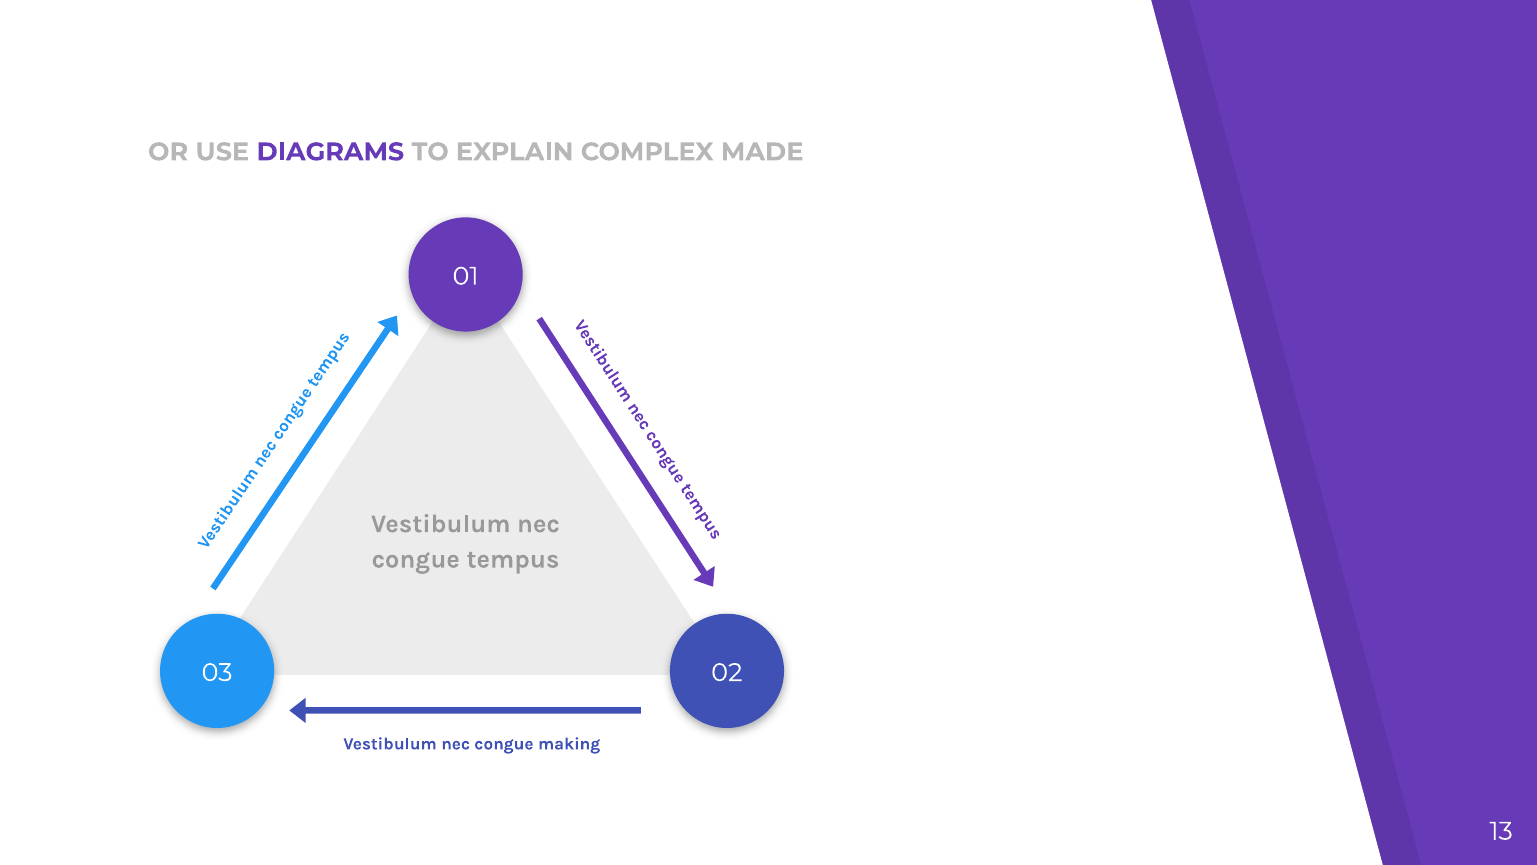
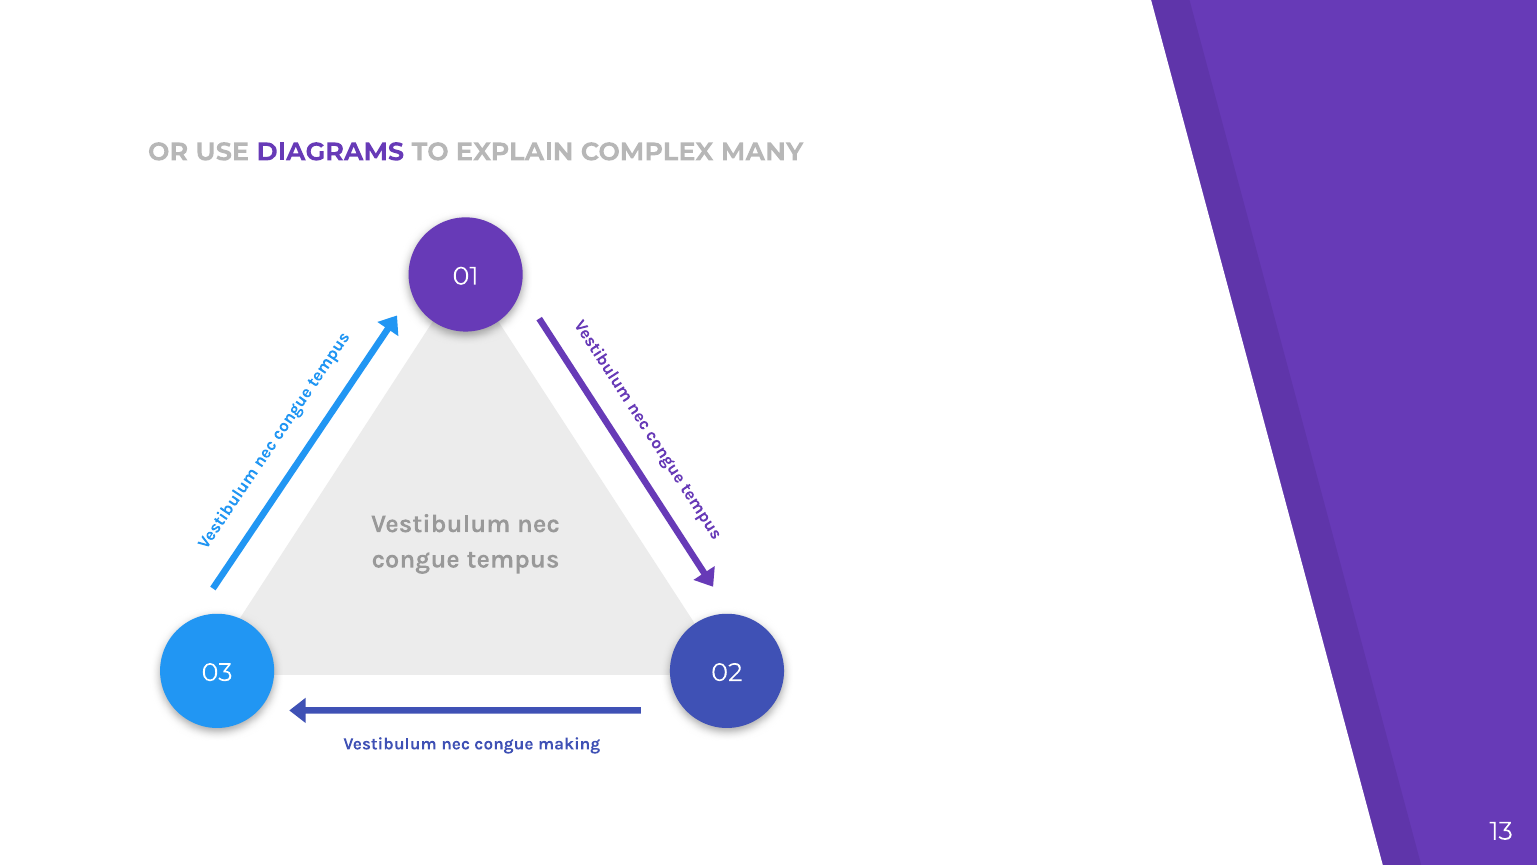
MADE: MADE -> MANY (762, 152)
